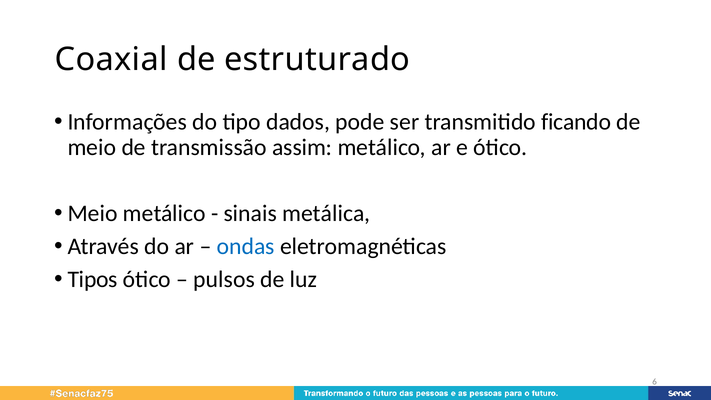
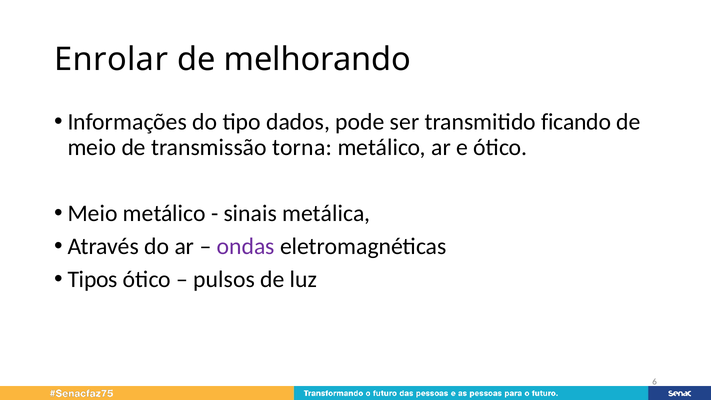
Coaxial: Coaxial -> Enrolar (111, 60)
estruturado: estruturado -> melhorando (317, 60)
assim: assim -> torna (302, 147)
ondas colour: blue -> purple (246, 246)
